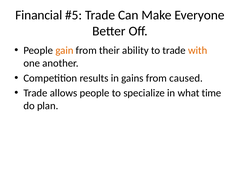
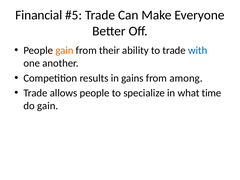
with colour: orange -> blue (198, 50)
caused: caused -> among (186, 78)
do plan: plan -> gain (48, 106)
